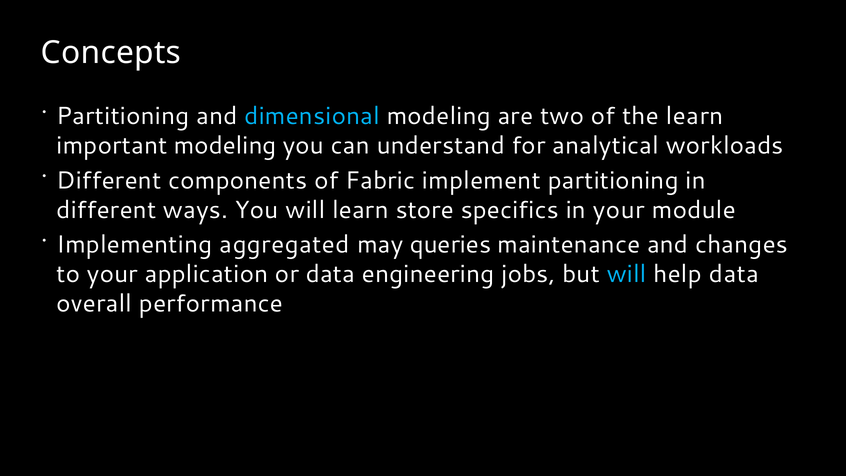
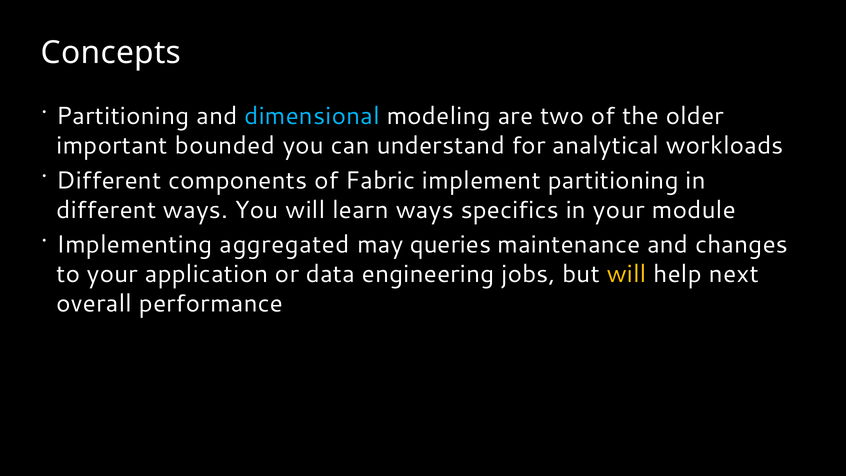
the learn: learn -> older (695, 116)
important modeling: modeling -> bounded (225, 146)
learn store: store -> ways (425, 210)
will colour: light blue -> yellow (627, 274)
help data: data -> next (734, 274)
